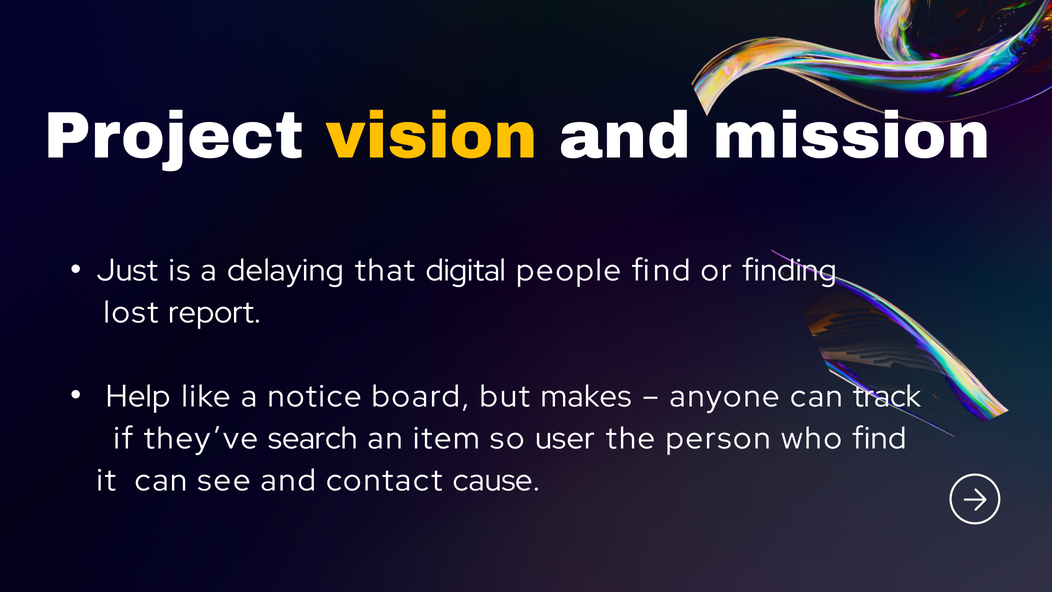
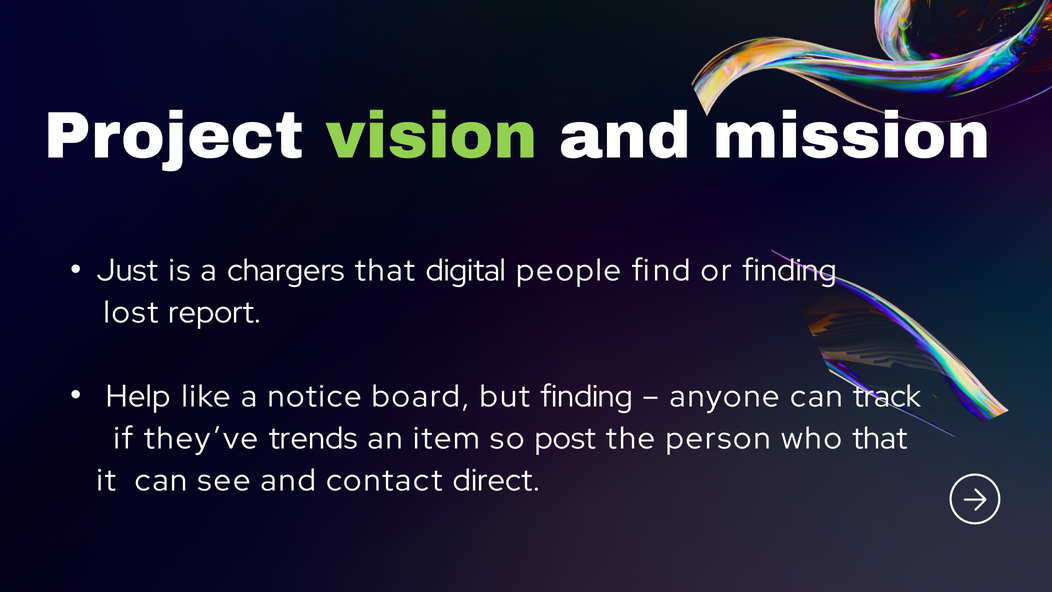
vision colour: yellow -> light green (432, 136)
delaying: delaying -> chargers (286, 271)
but makes: makes -> finding (586, 396)
search: search -> trends (313, 438)
user: user -> post (565, 438)
who find: find -> that (880, 438)
cause: cause -> direct (497, 480)
